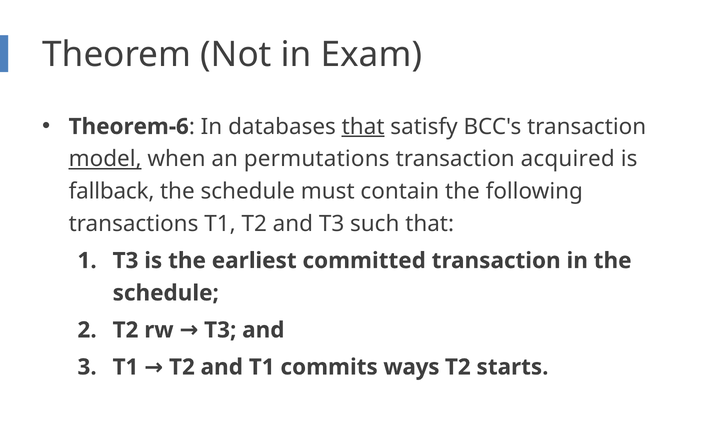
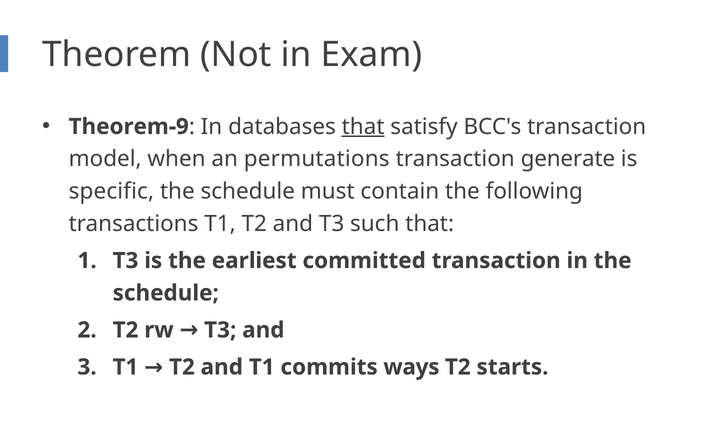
Theorem-6: Theorem-6 -> Theorem-9 (129, 127)
model underline: present -> none (105, 159)
acquired: acquired -> generate (568, 159)
fallback: fallback -> specific (111, 191)
